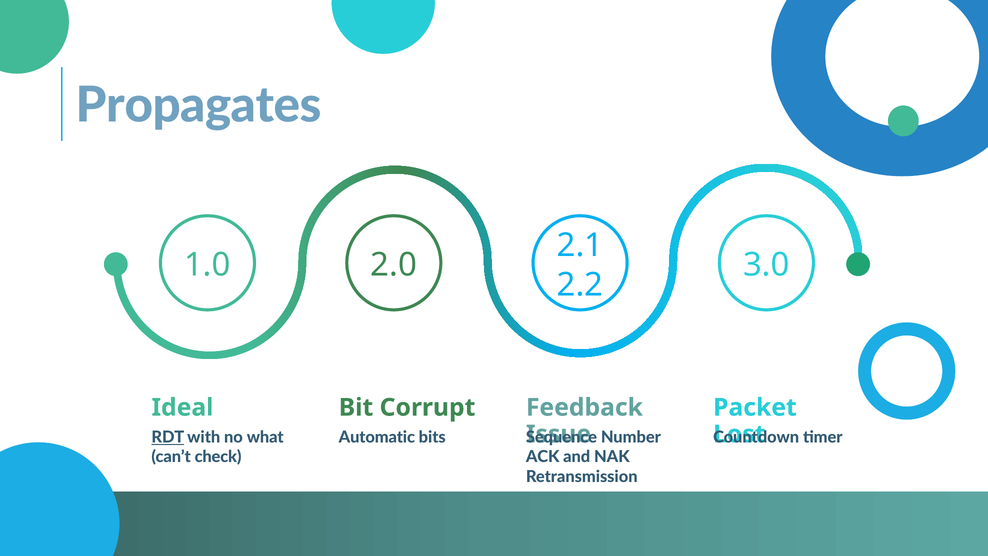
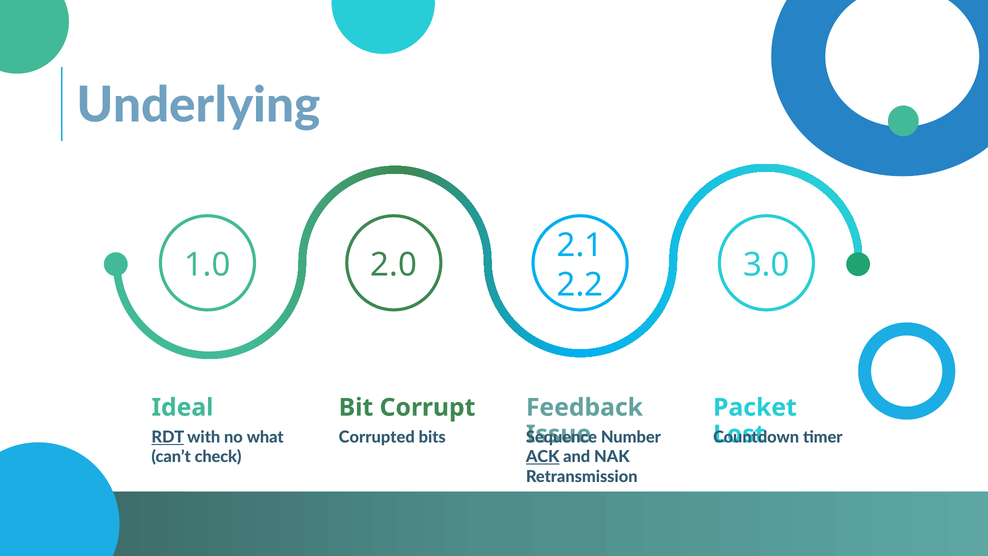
Propagates: Propagates -> Underlying (198, 106)
Automatic: Automatic -> Corrupted (377, 437)
ACK underline: none -> present (543, 457)
